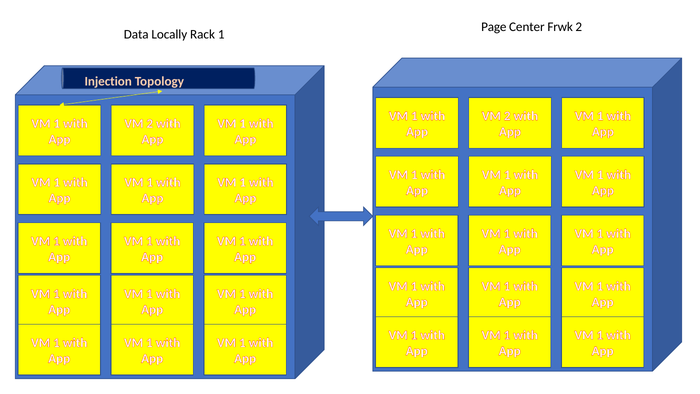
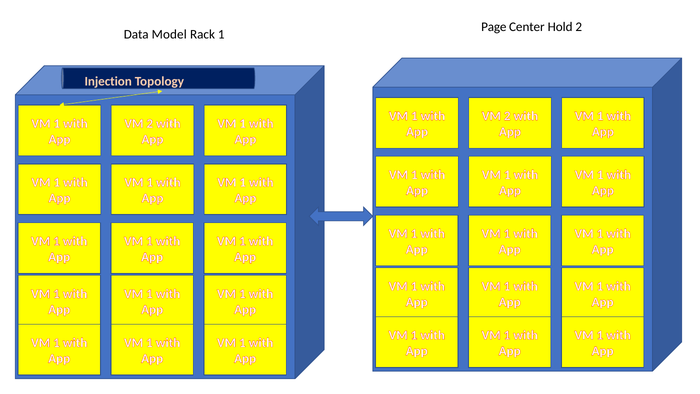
Frwk: Frwk -> Hold (560, 27)
Locally: Locally -> Model (169, 35)
